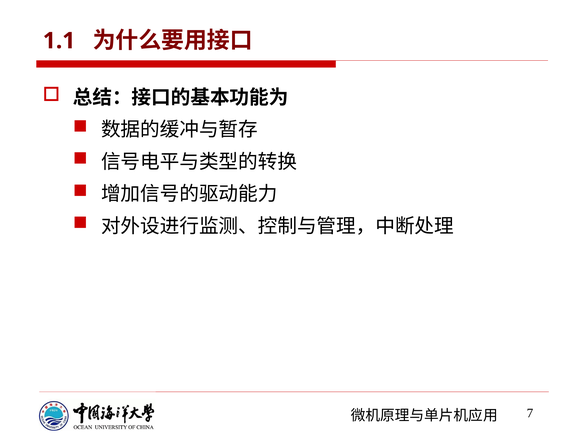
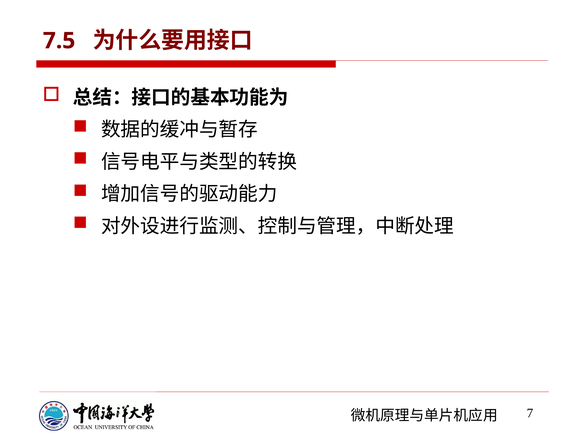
1.1: 1.1 -> 7.5 (59, 41)
